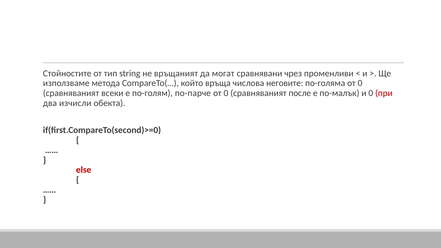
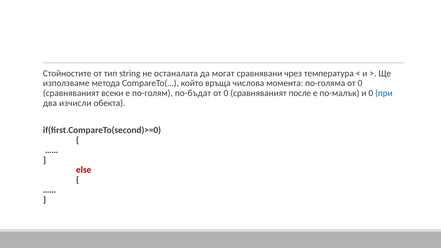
връщаният: връщаният -> останалата (176, 73)
променливи: променливи -> температура (329, 73)
неговите: неговите -> момента (285, 83)
по-парче: по-парче -> по-бъдат (193, 93)
при colour: red -> blue (384, 93)
